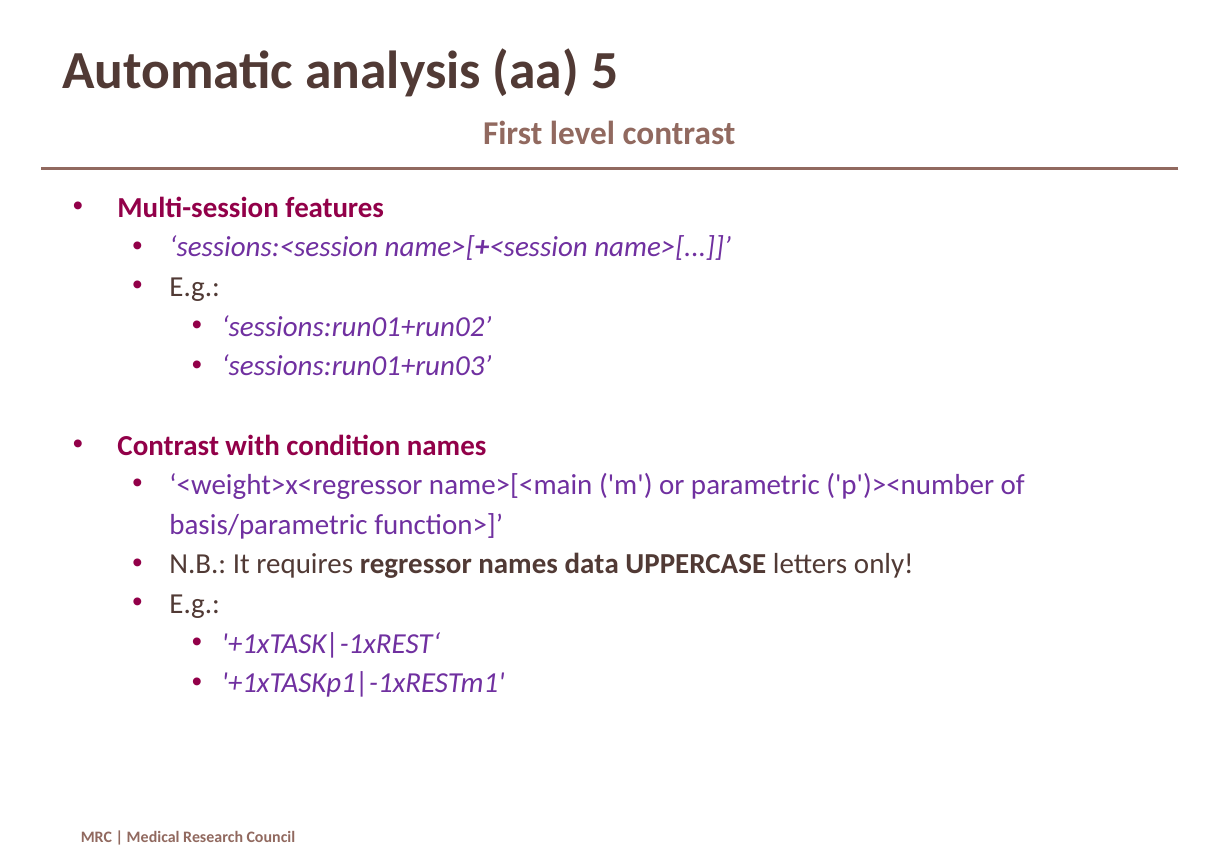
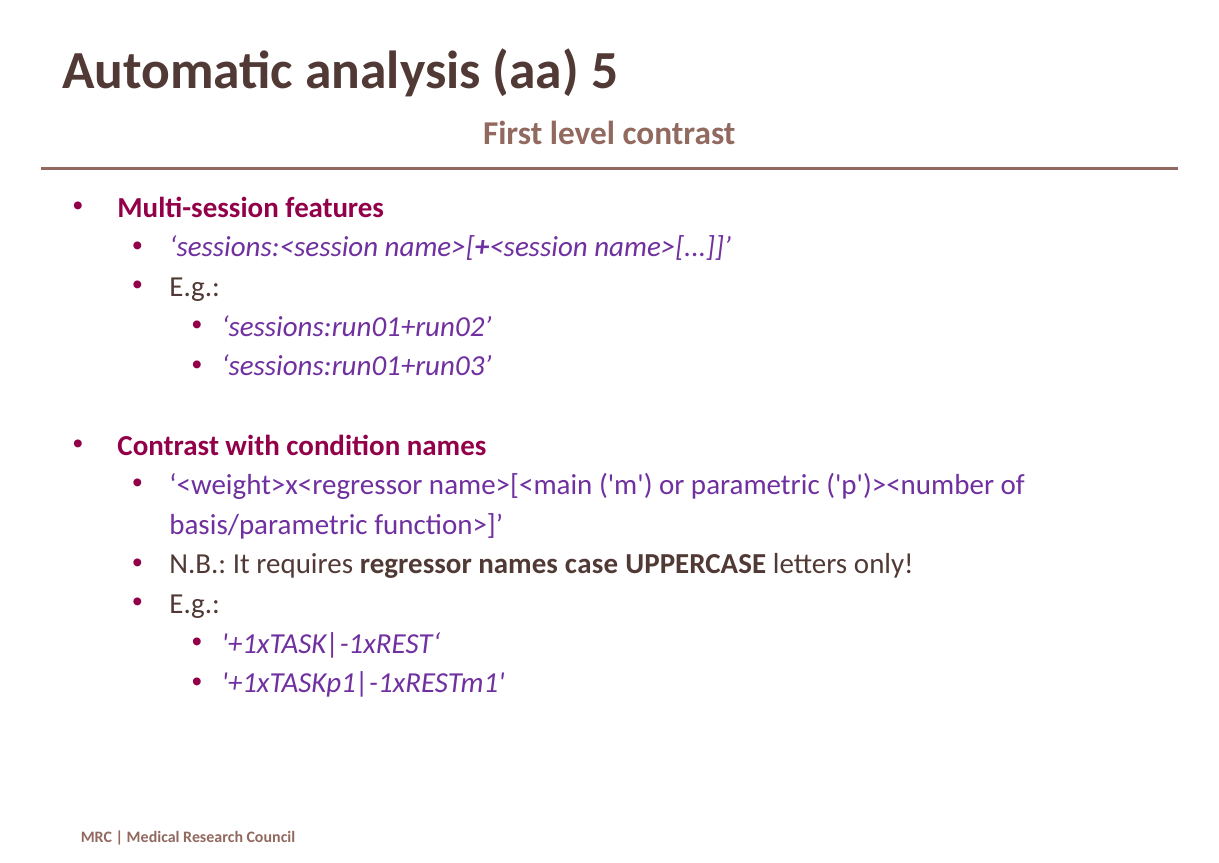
data: data -> case (592, 564)
